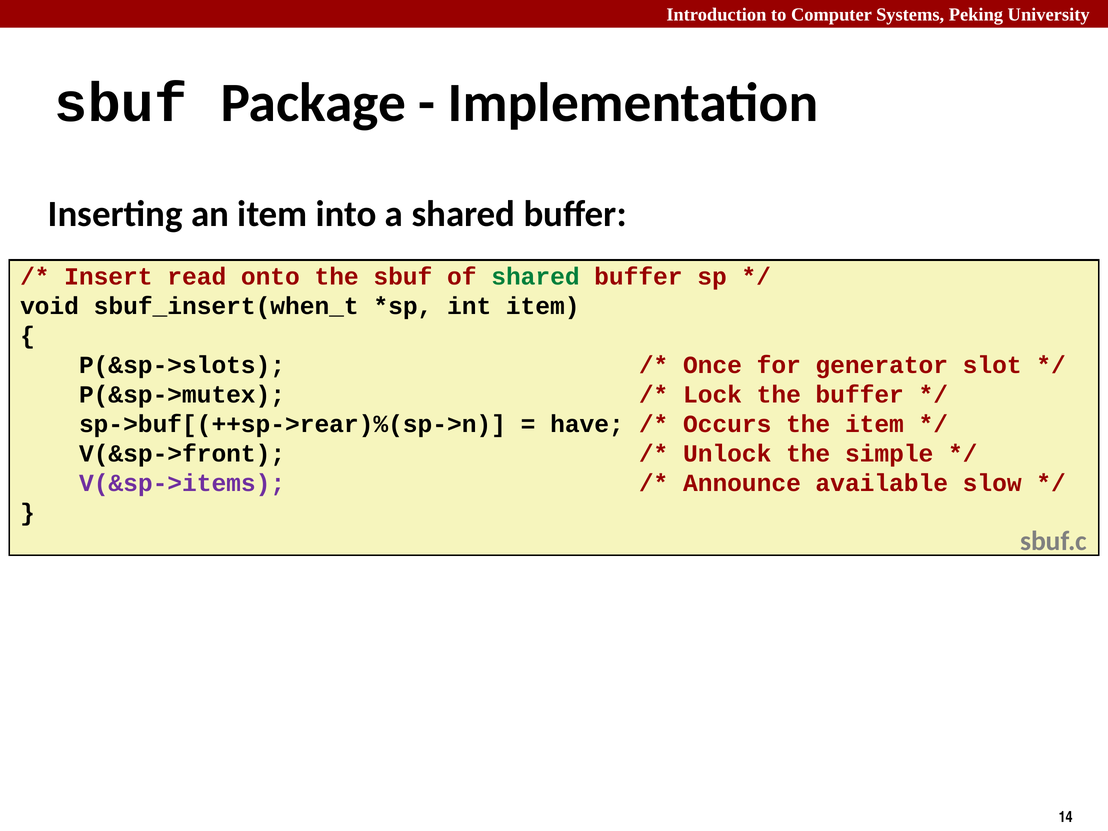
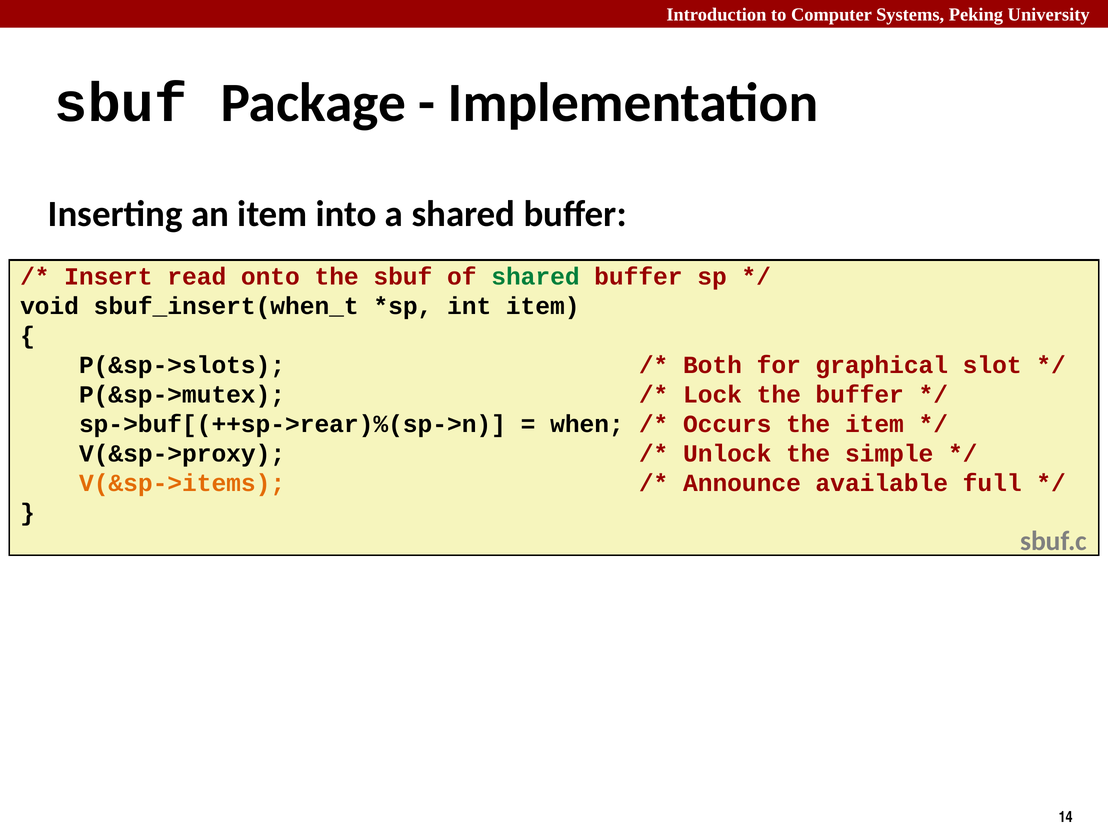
Once: Once -> Both (712, 365)
generator: generator -> graphical (882, 365)
have: have -> when (587, 424)
V(&sp->front: V(&sp->front -> V(&sp->proxy (182, 454)
V(&sp->items colour: purple -> orange (182, 483)
slow: slow -> full (992, 483)
